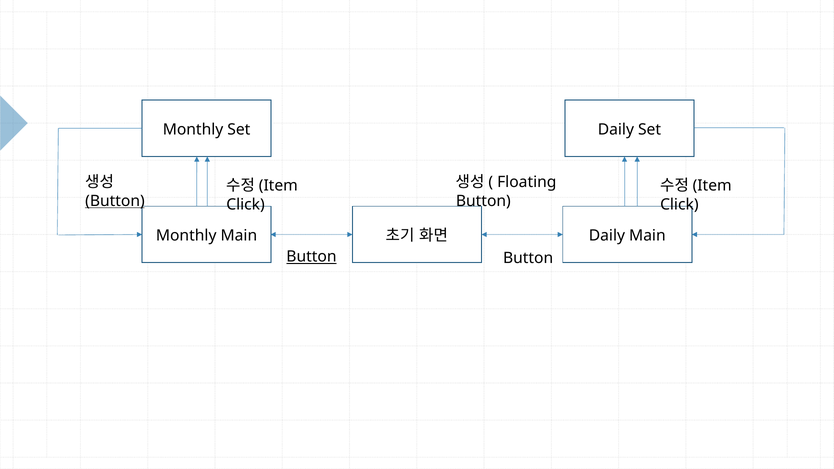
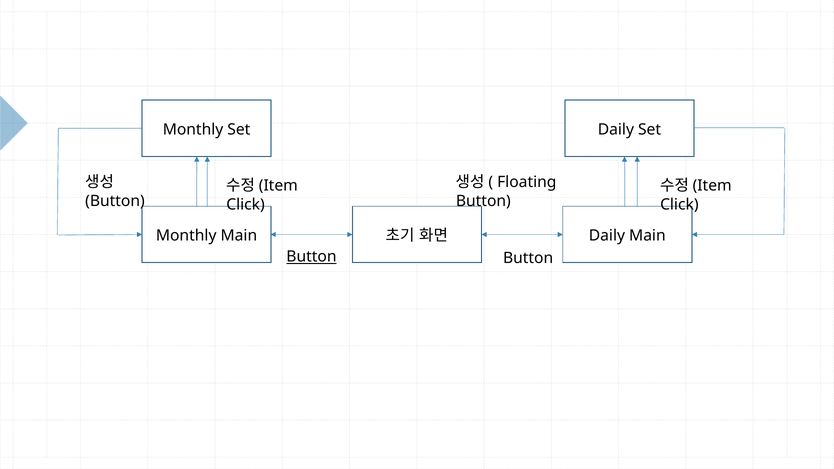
Button underline: present -> none (115, 201)
